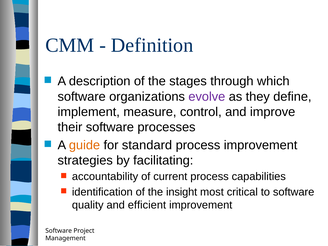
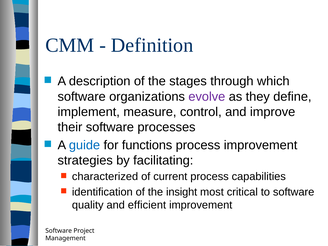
guide colour: orange -> blue (84, 145)
standard: standard -> functions (147, 145)
accountability: accountability -> characterized (105, 177)
